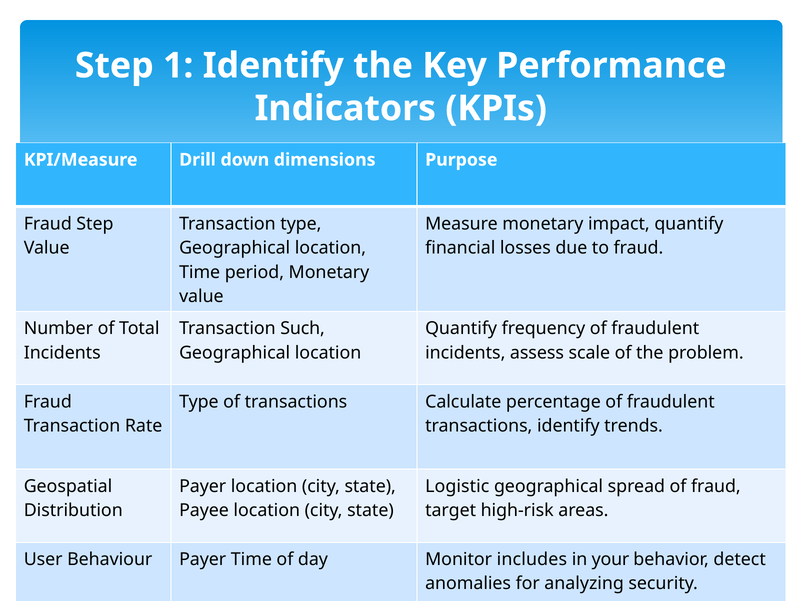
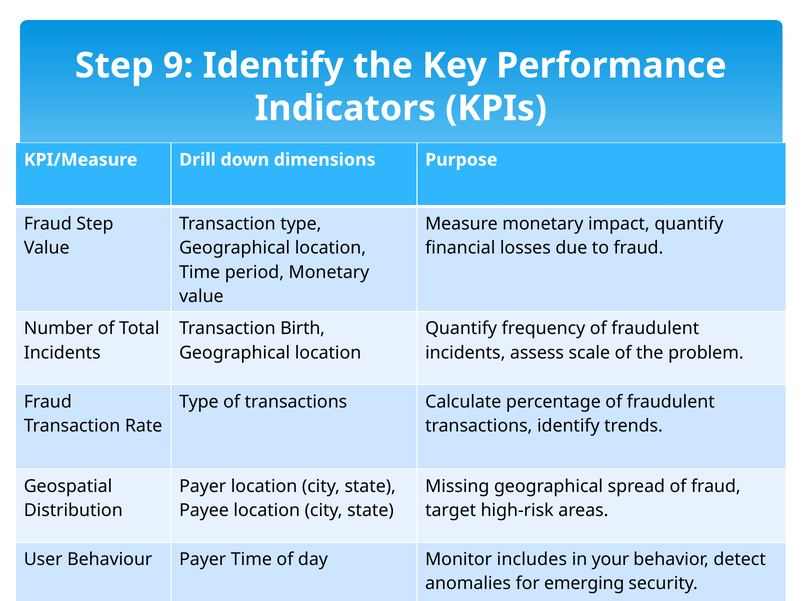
1: 1 -> 9 (178, 66)
Such: Such -> Birth (303, 329)
Logistic: Logistic -> Missing (457, 487)
analyzing: analyzing -> emerging (584, 584)
